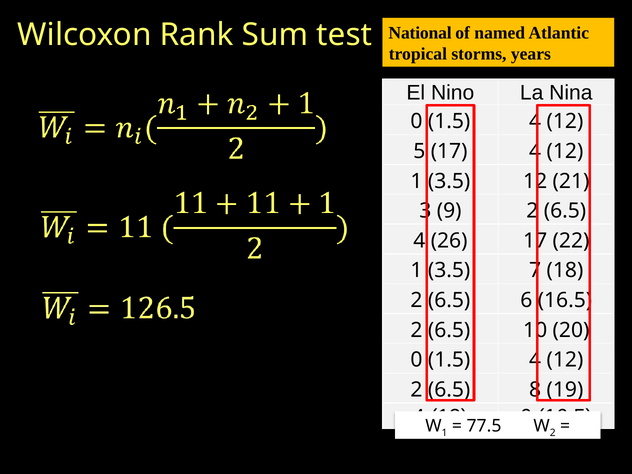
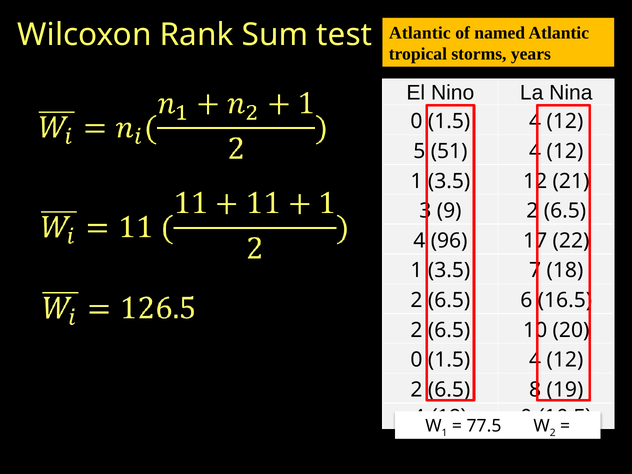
test National: National -> Atlantic (420, 33)
17: 17 -> 51 (449, 151)
26: 26 -> 96 (449, 241)
